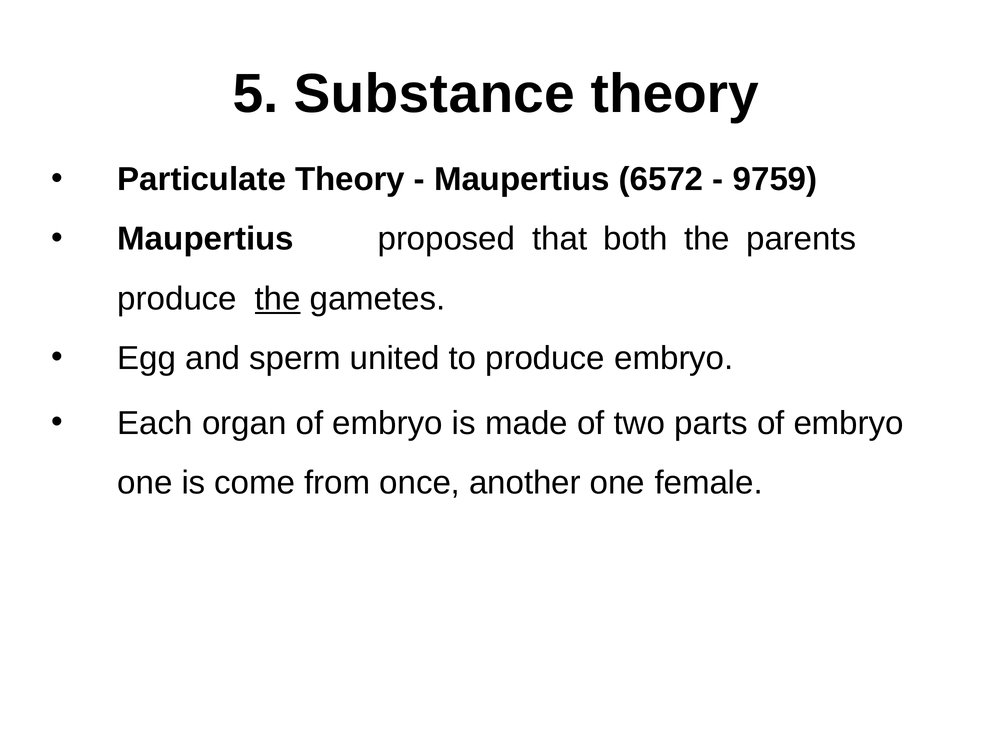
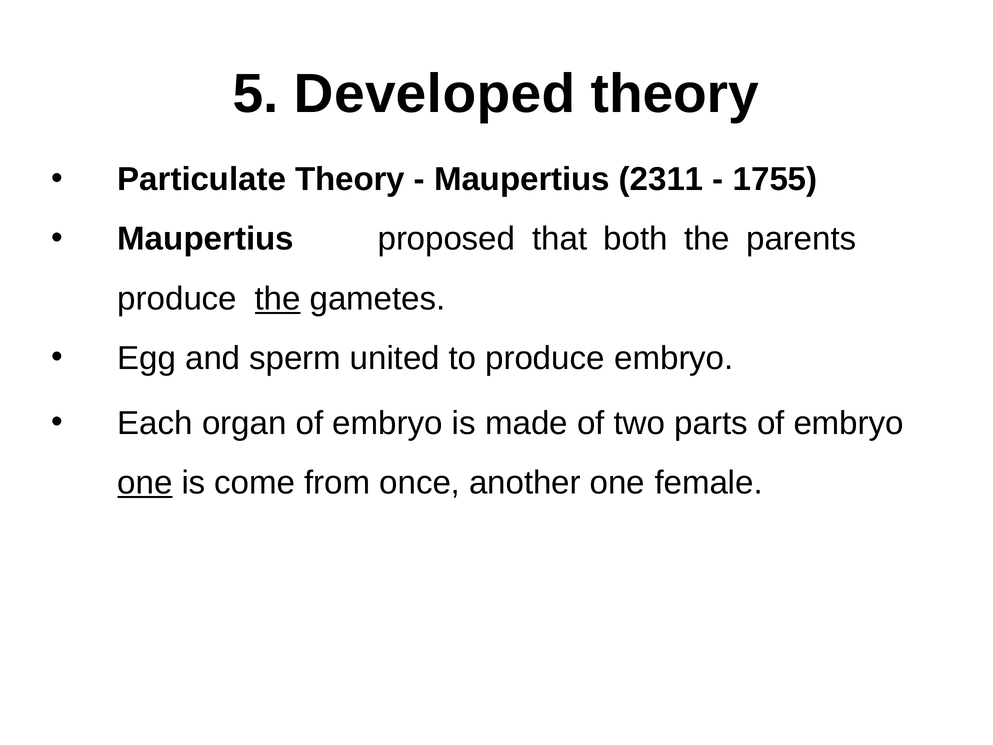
Substance: Substance -> Developed (435, 94)
6572: 6572 -> 2311 (661, 179)
9759: 9759 -> 1755 (775, 179)
one underline: none -> present (145, 483)
